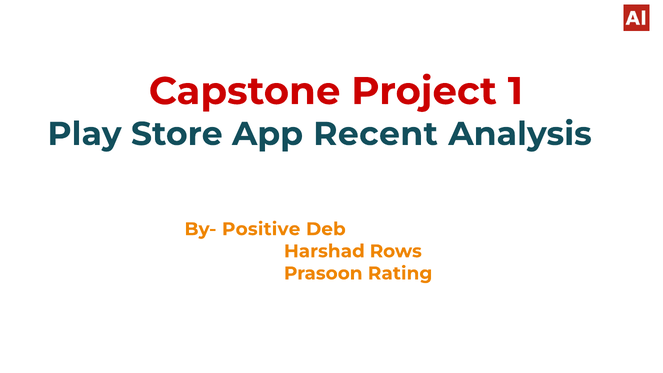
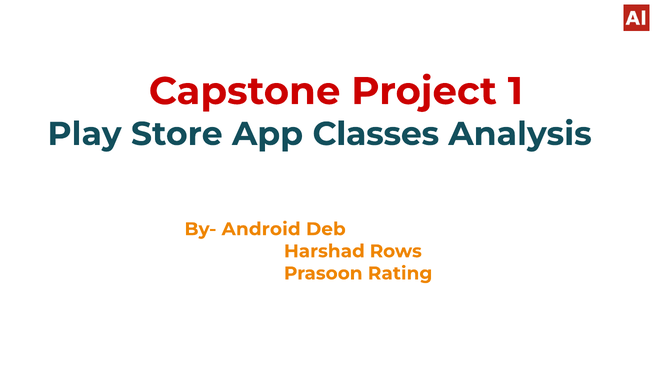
Recent: Recent -> Classes (376, 134)
Positive: Positive -> Android (261, 229)
